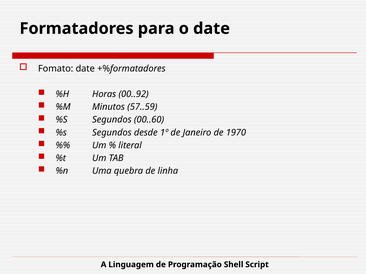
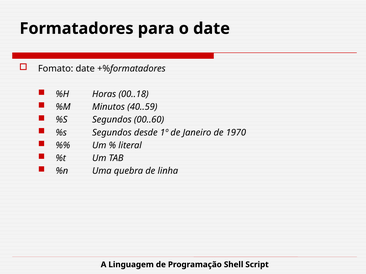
00..92: 00..92 -> 00..18 (134, 94)
57..59: 57..59 -> 40..59 (142, 107)
